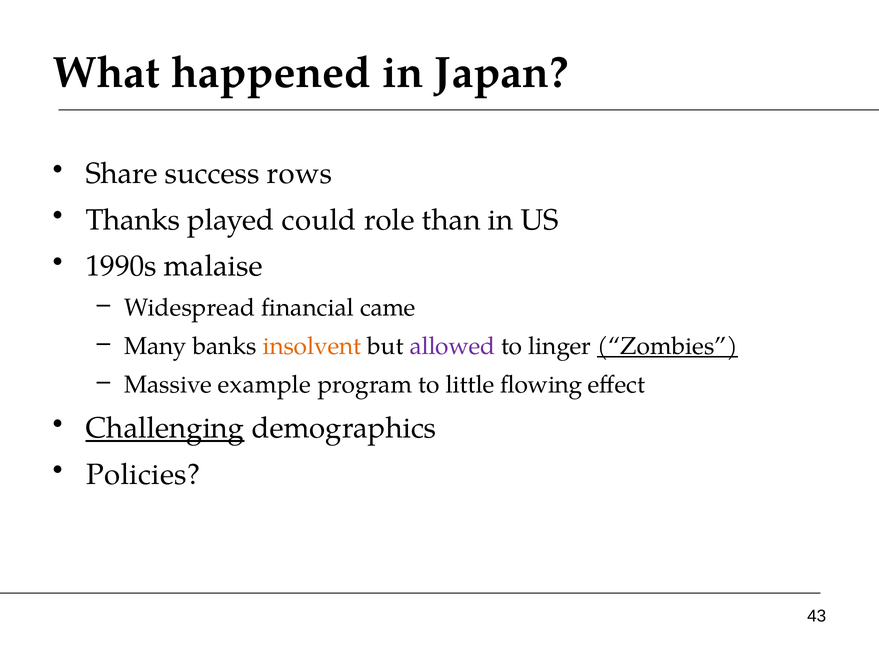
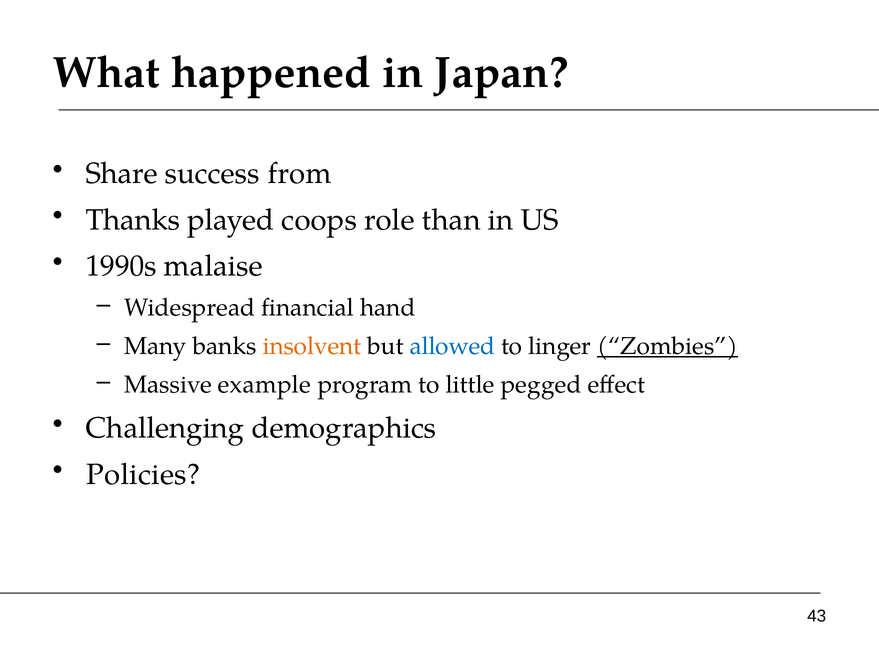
rows: rows -> from (300, 174)
could: could -> coops (319, 220)
came: came -> hand (388, 308)
allowed colour: purple -> blue (452, 346)
flowing: flowing -> pegged (541, 385)
Challenging underline: present -> none (165, 428)
